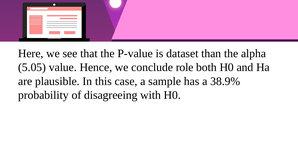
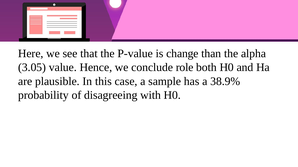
dataset: dataset -> change (182, 54)
5.05: 5.05 -> 3.05 (32, 68)
